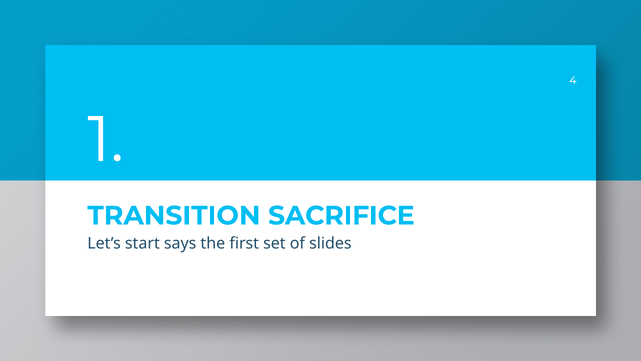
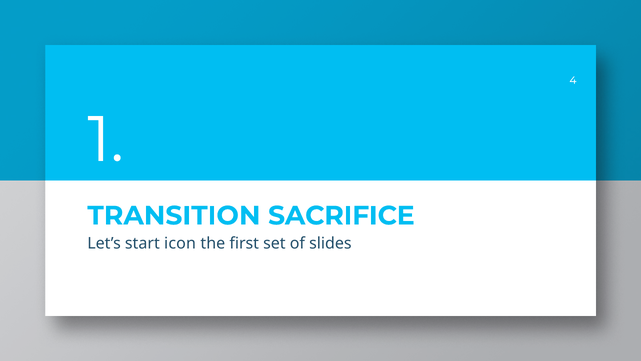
says: says -> icon (180, 243)
